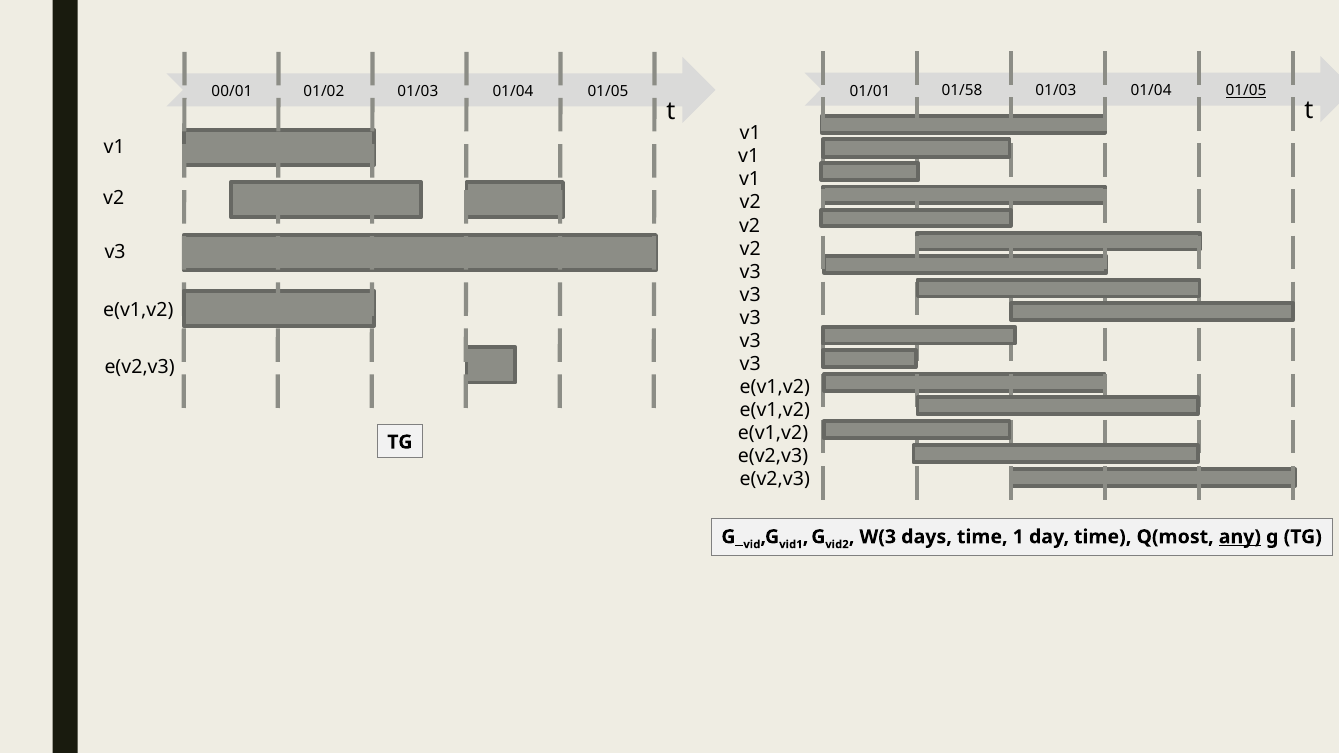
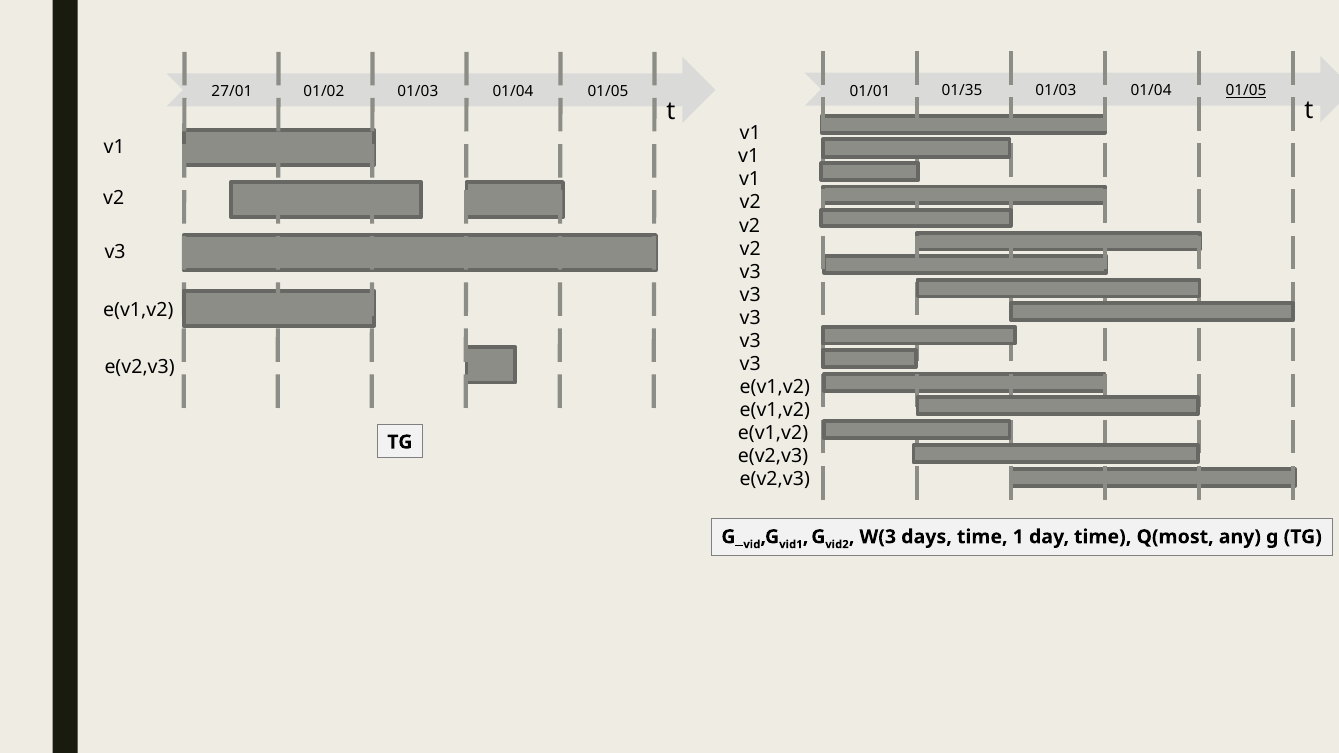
01/58: 01/58 -> 01/35 (962, 91)
00/01: 00/01 -> 27/01 (232, 92)
any underline: present -> none (1240, 537)
